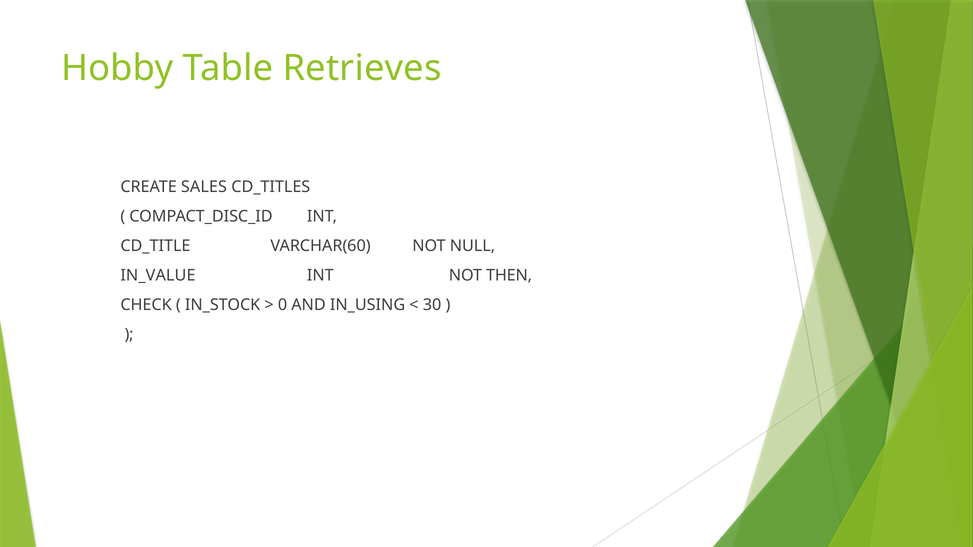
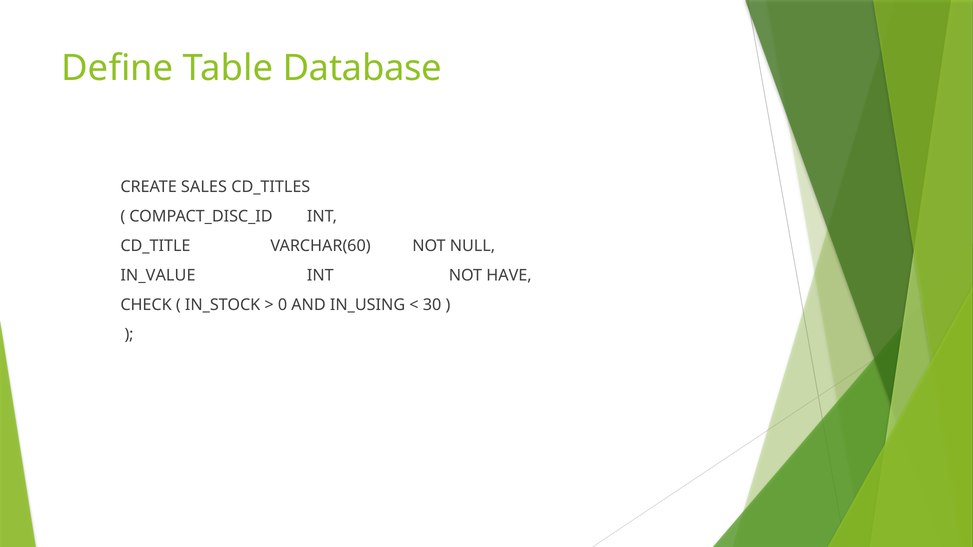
Hobby: Hobby -> Define (117, 68)
Retrieves: Retrieves -> Database (362, 68)
THEN: THEN -> HAVE (509, 276)
